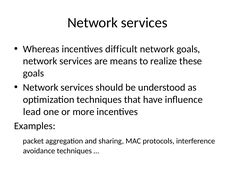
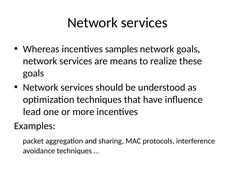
difficult: difficult -> samples (122, 49)
